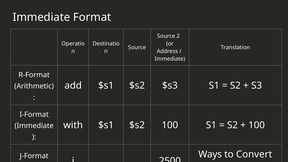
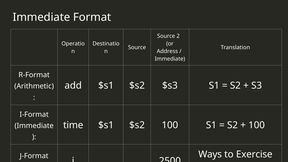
with: with -> time (73, 125)
Convert: Convert -> Exercise (254, 154)
